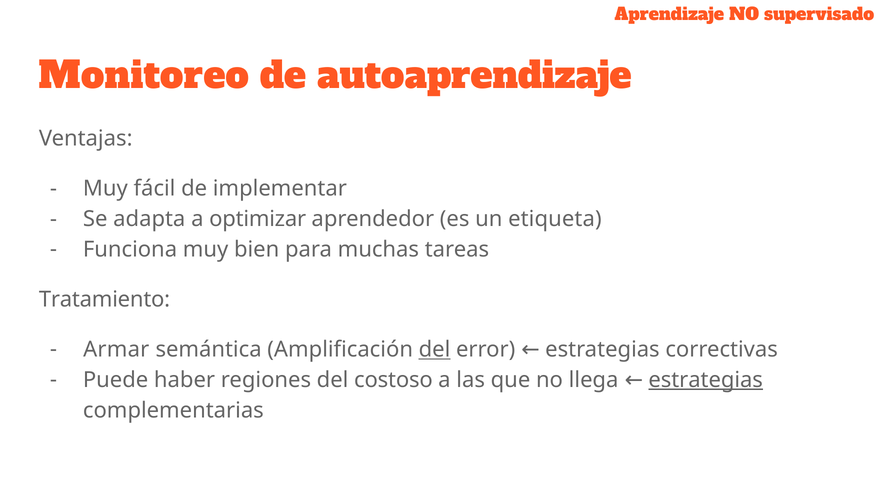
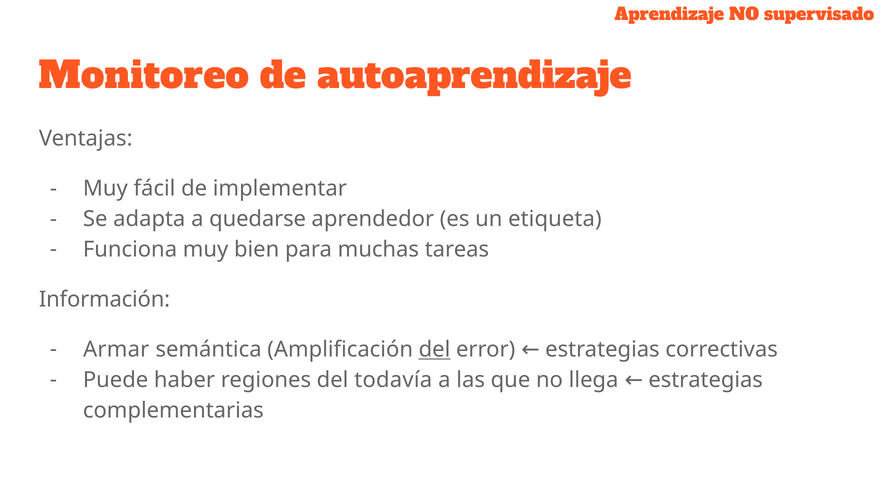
optimizar: optimizar -> quedarse (258, 219)
Tratamiento: Tratamiento -> Información (105, 300)
costoso: costoso -> todavía (393, 380)
estrategias underline: present -> none (706, 380)
